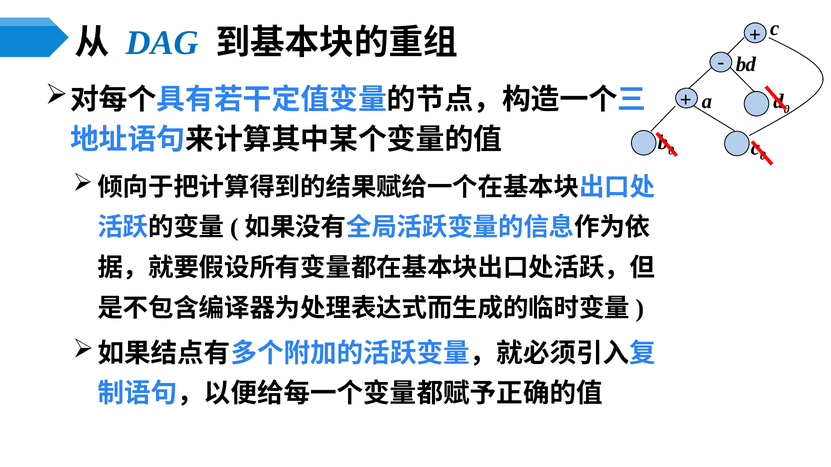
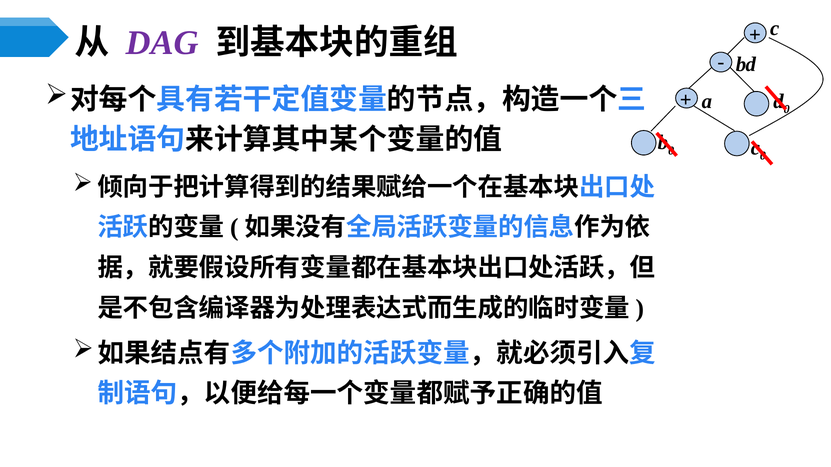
DAG colour: blue -> purple (162, 43)
